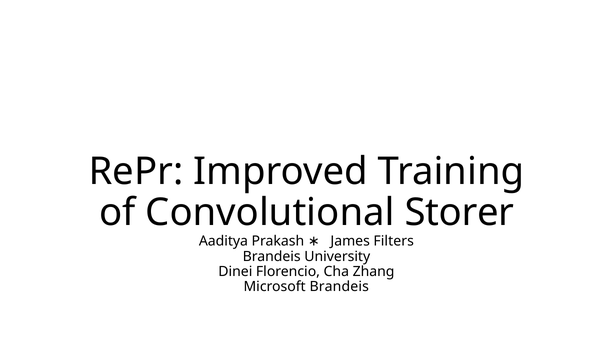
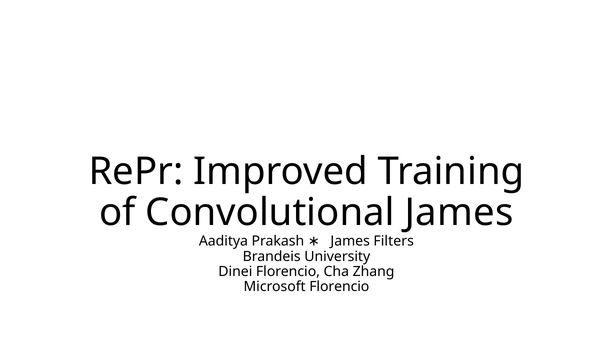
Storer: Storer -> James (459, 213)
Microsoft Brandeis: Brandeis -> Florencio (339, 287)
